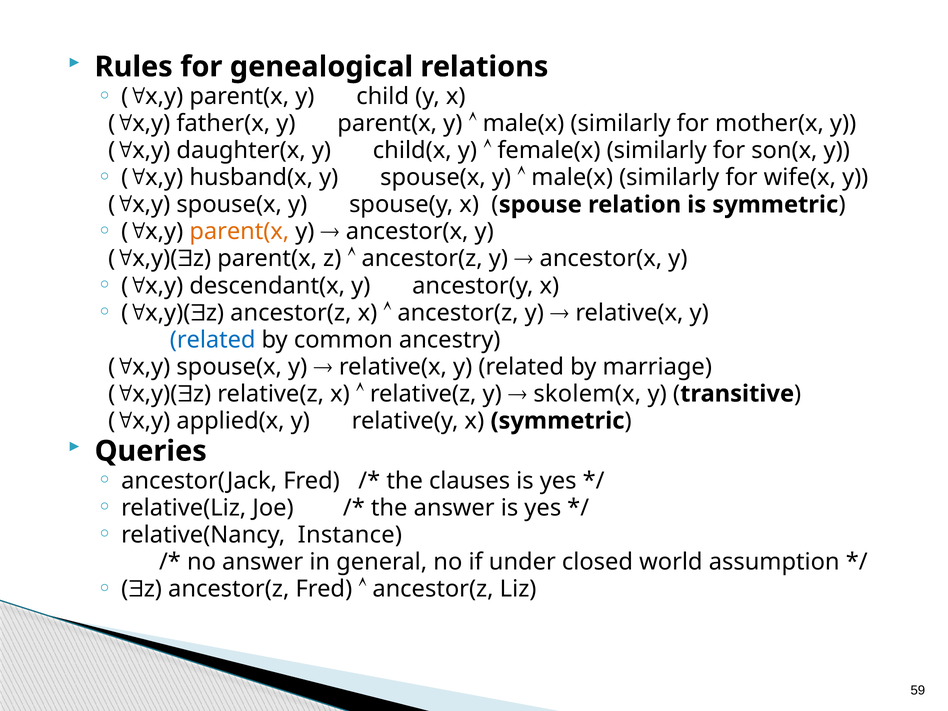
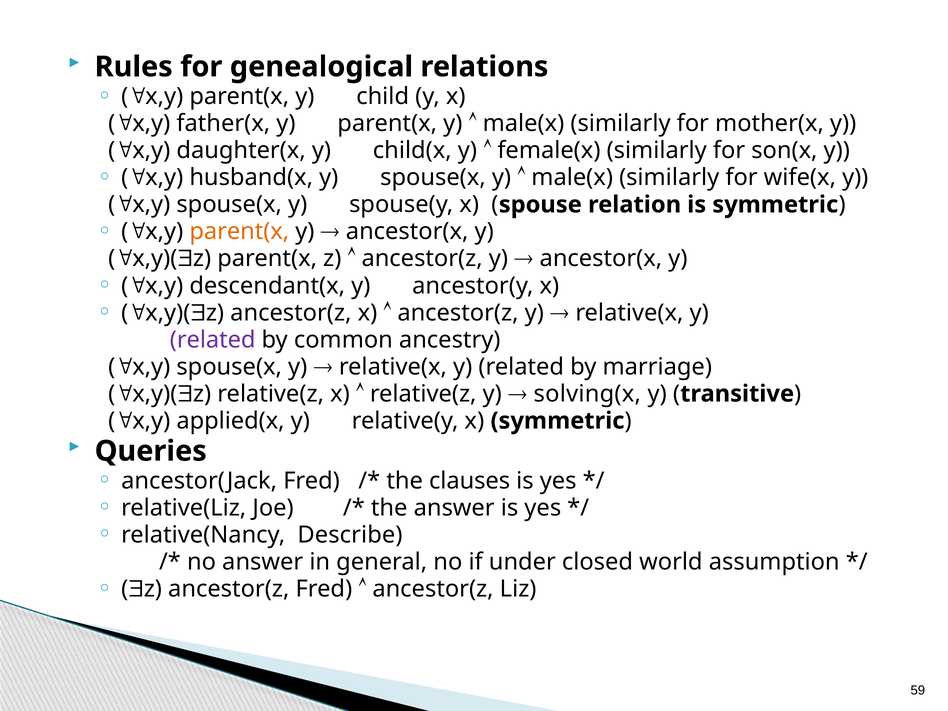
related colour: blue -> purple (213, 340)
skolem(x: skolem(x -> solving(x (587, 394)
Instance: Instance -> Describe (350, 535)
